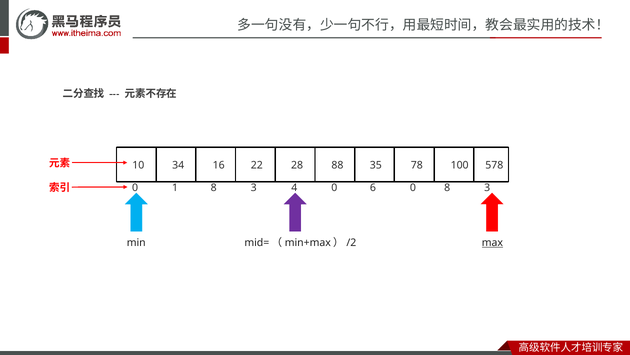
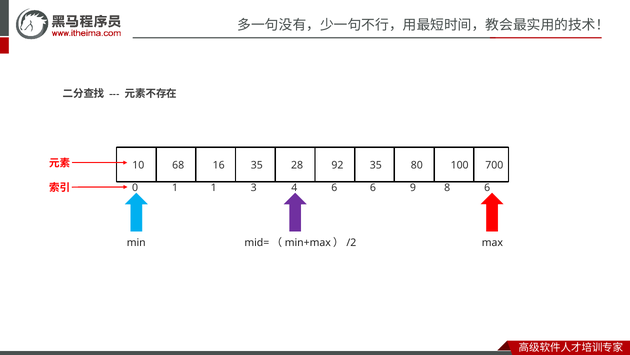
34: 34 -> 68 (178, 165)
16 22: 22 -> 35 (257, 165)
88: 88 -> 92 (337, 165)
78: 78 -> 80 (417, 165)
578: 578 -> 700 (494, 165)
1 8: 8 -> 1 (214, 187)
0: 0 -> 6 (334, 187)
6 0: 0 -> 9 (413, 187)
3: 3 -> 6 (487, 187)
max underline: present -> none (492, 242)
